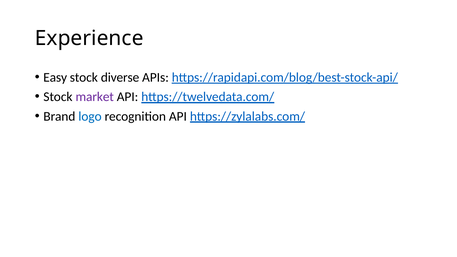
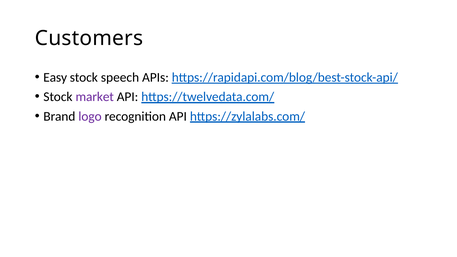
Experience: Experience -> Customers (89, 38)
diverse: diverse -> speech (120, 77)
logo colour: blue -> purple (90, 116)
